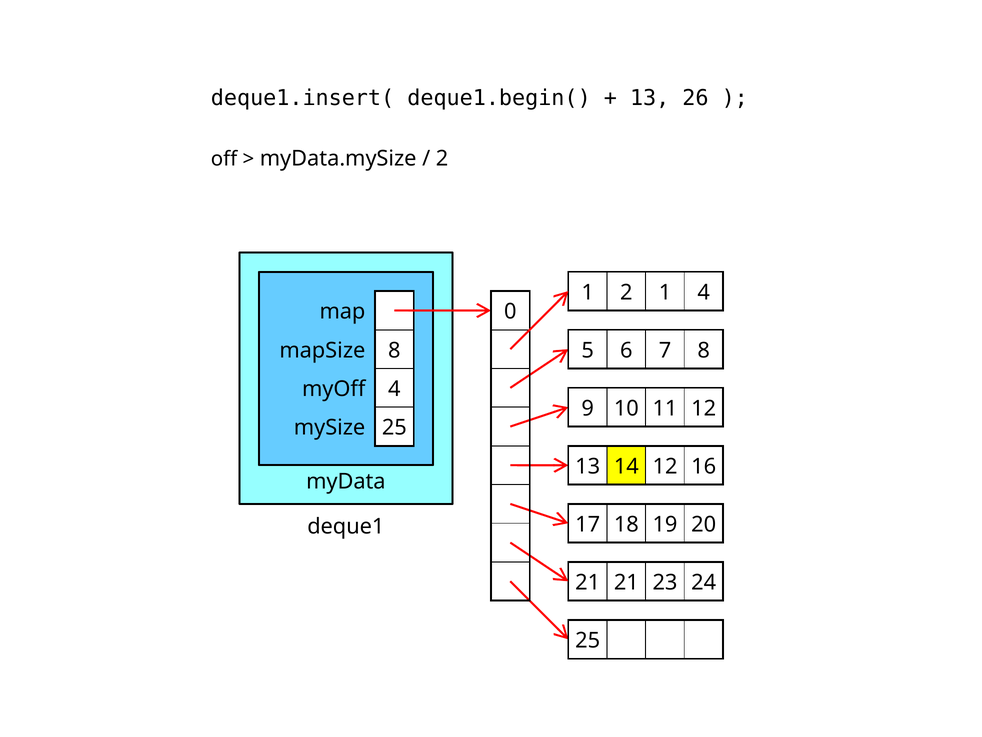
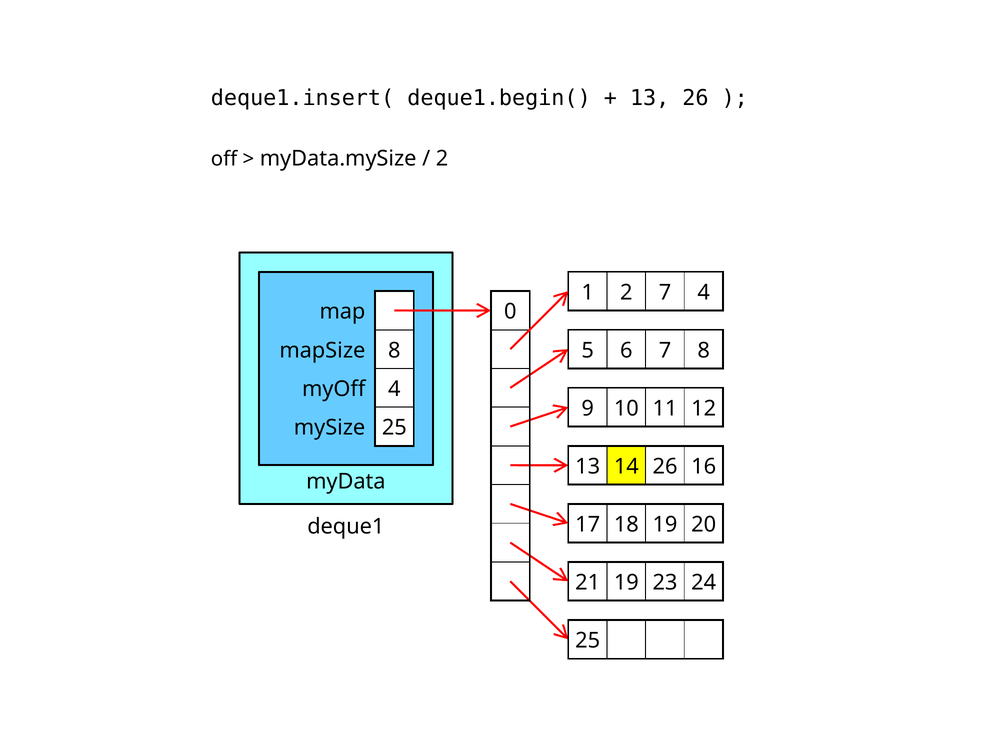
2 1: 1 -> 7 (665, 292)
14 12: 12 -> 26 (665, 466)
21 21: 21 -> 19 (626, 582)
